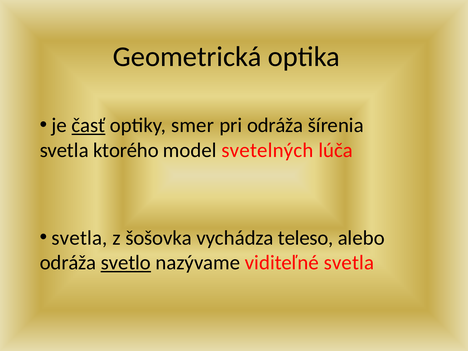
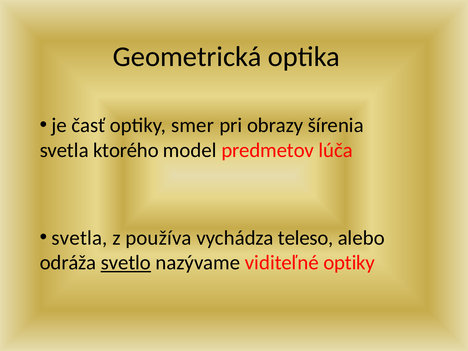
časť underline: present -> none (89, 125)
pri odráža: odráža -> obrazy (275, 125)
svetelných: svetelných -> predmetov (268, 150)
šošovka: šošovka -> používa (158, 238)
viditeľné svetla: svetla -> optiky (349, 263)
